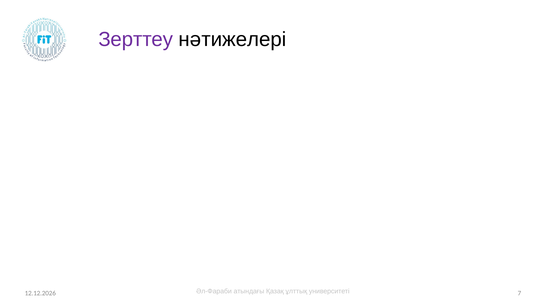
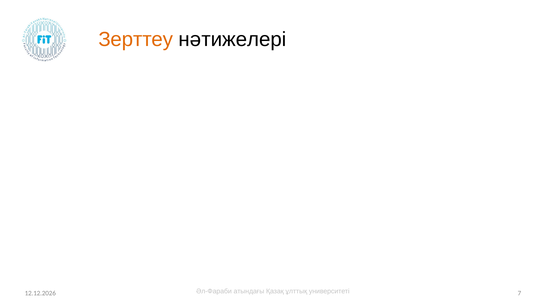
Зерттеу colour: purple -> orange (136, 40)
